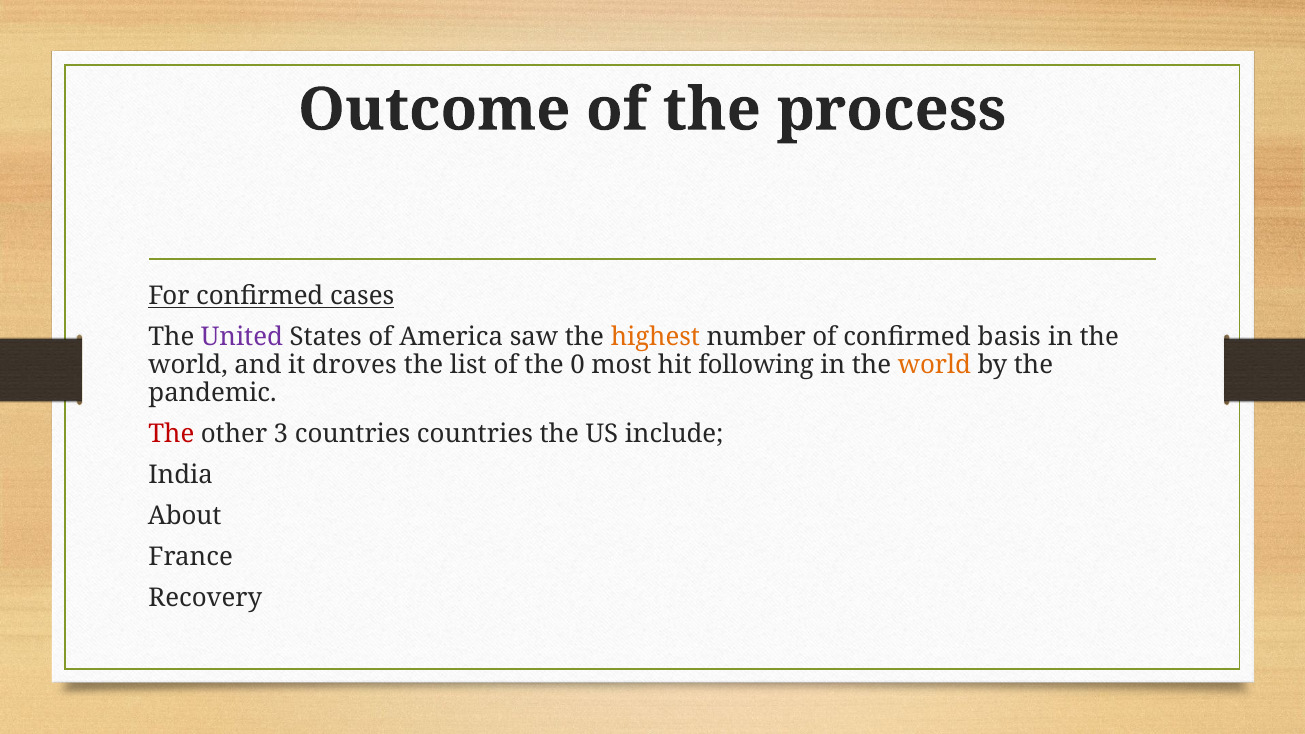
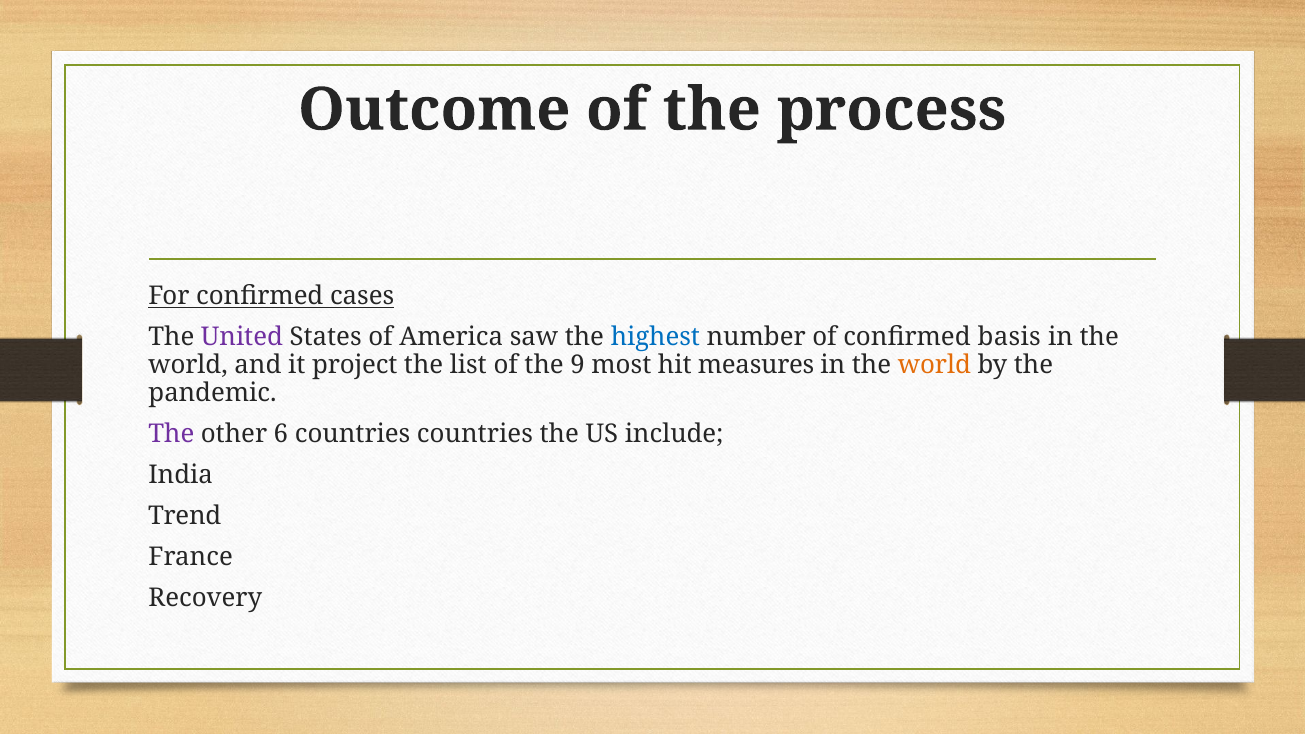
highest colour: orange -> blue (655, 337)
droves: droves -> project (355, 365)
0: 0 -> 9 (578, 365)
following: following -> measures (756, 365)
The colour: red -> purple (171, 434)
3: 3 -> 6 (281, 434)
About: About -> Trend (185, 516)
